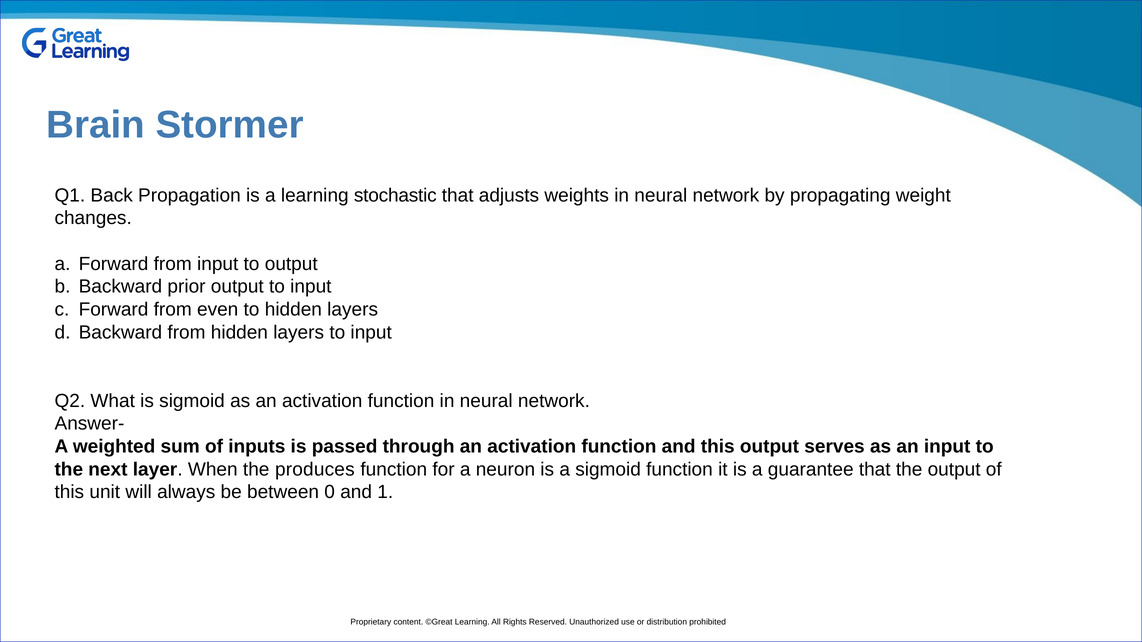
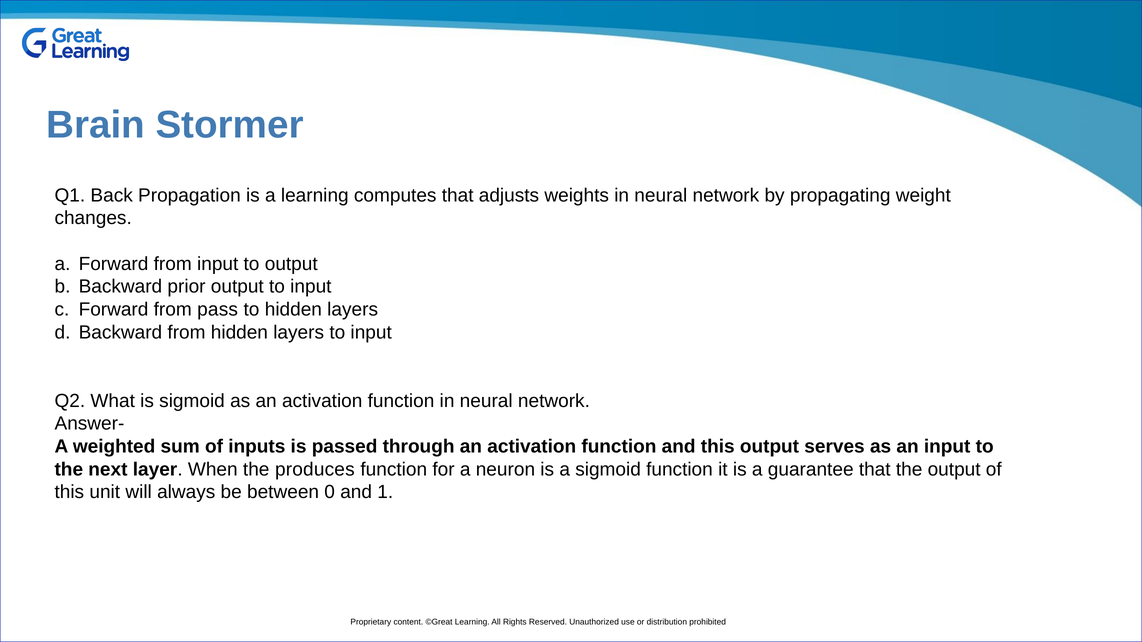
stochastic: stochastic -> computes (395, 196)
even: even -> pass (218, 310)
